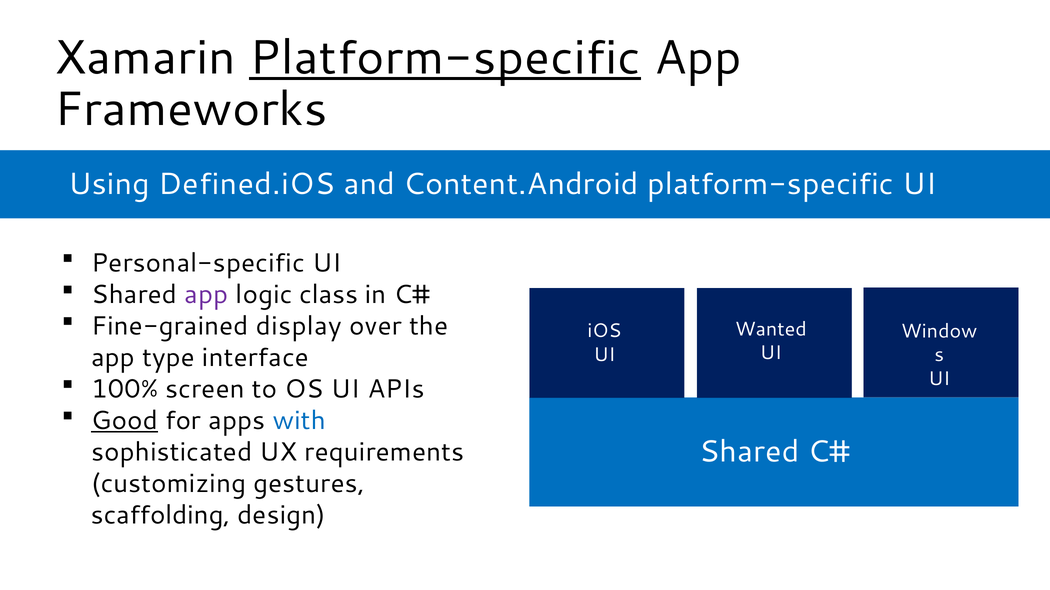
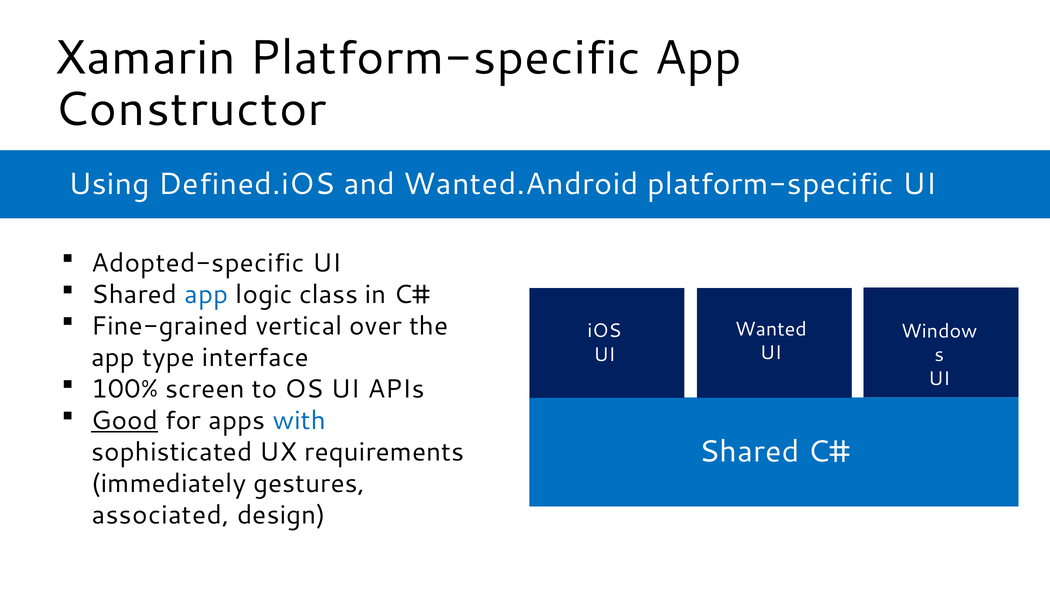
Platform-specific underline: present -> none (445, 58)
Frameworks: Frameworks -> Constructor (191, 110)
Content.Android: Content.Android -> Wanted.Android (521, 184)
Personal-specific: Personal-specific -> Adopted-specific (198, 264)
app colour: purple -> blue (206, 295)
display: display -> vertical (299, 327)
customizing: customizing -> immediately (169, 484)
scaffolding: scaffolding -> associated (161, 516)
